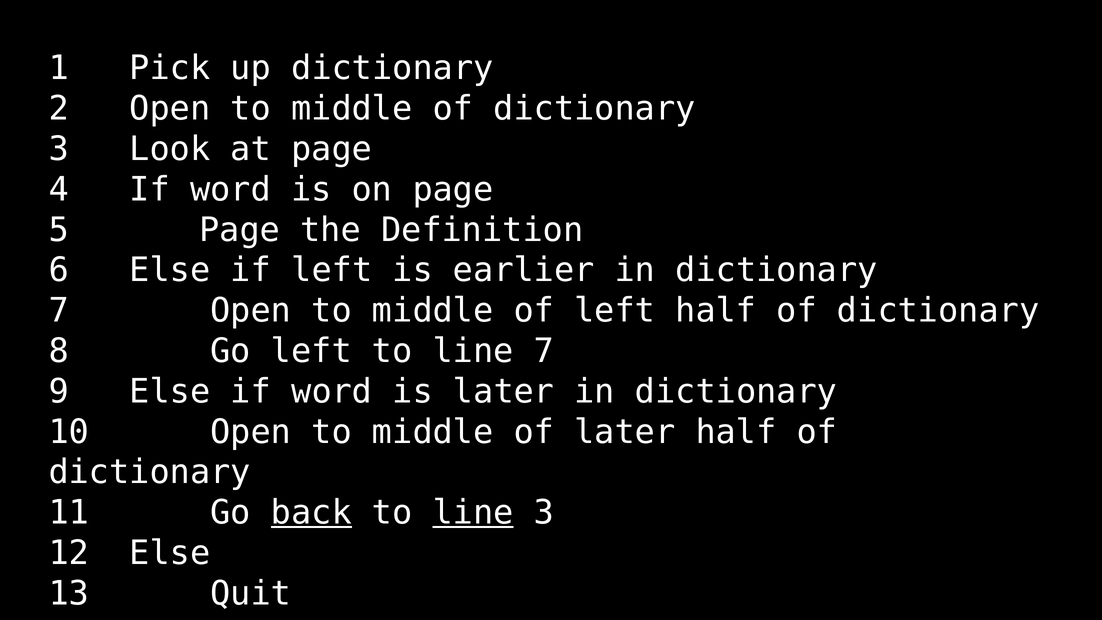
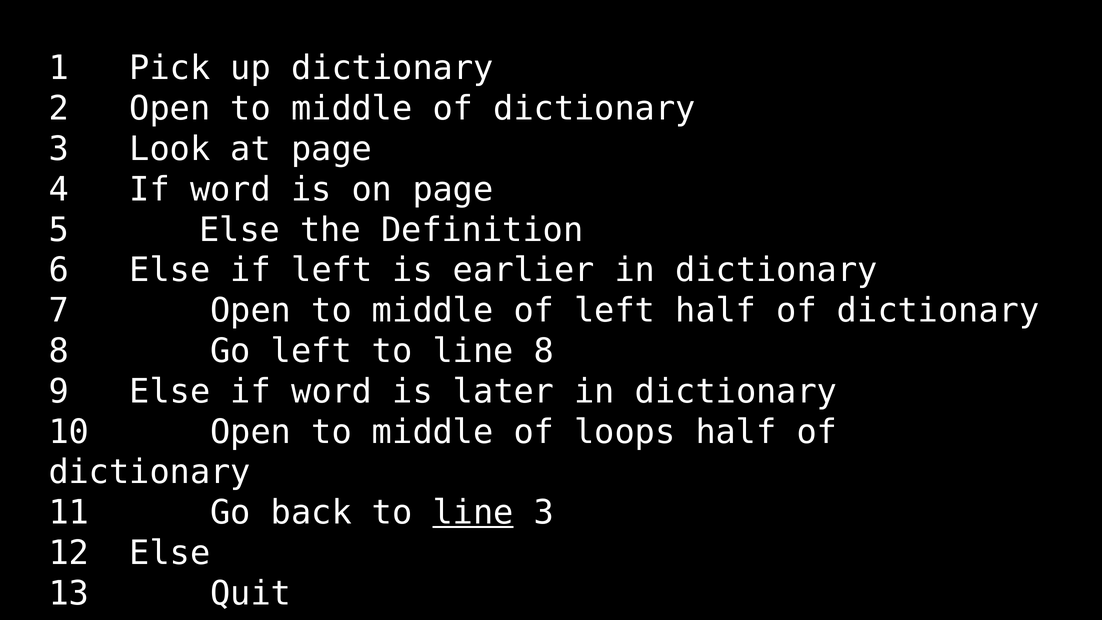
5 Page: Page -> Else (240, 230)
line 7: 7 -> 8 (544, 351)
of later: later -> loops (625, 432)
back underline: present -> none (311, 513)
